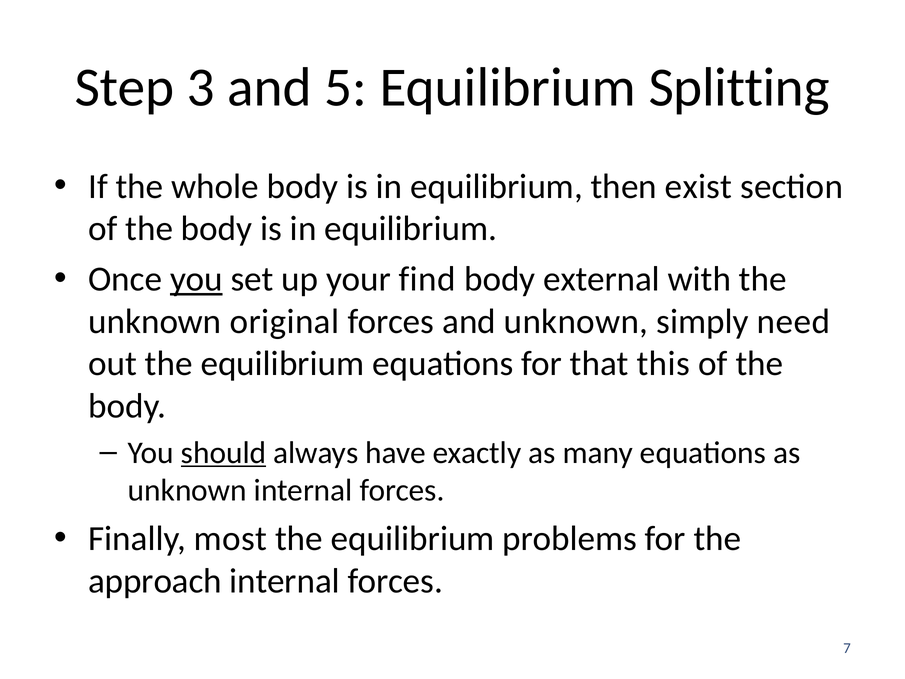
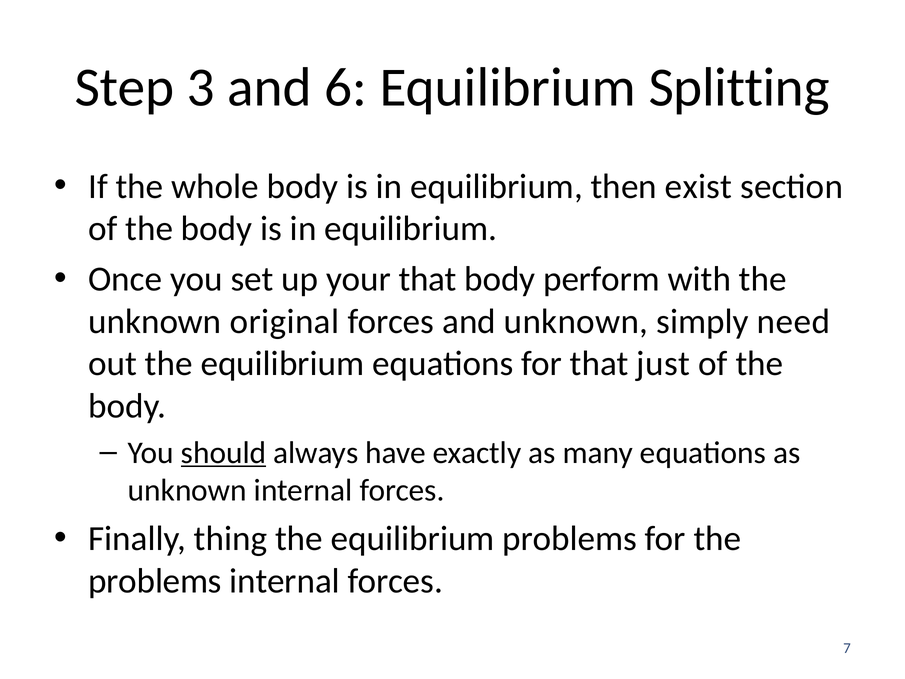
5: 5 -> 6 (346, 88)
you underline: present -> none (196, 279)
your find: find -> that (428, 279)
external: external -> perform (602, 279)
this: this -> just (663, 364)
most: most -> thing (231, 539)
approach: approach -> problems (155, 581)
